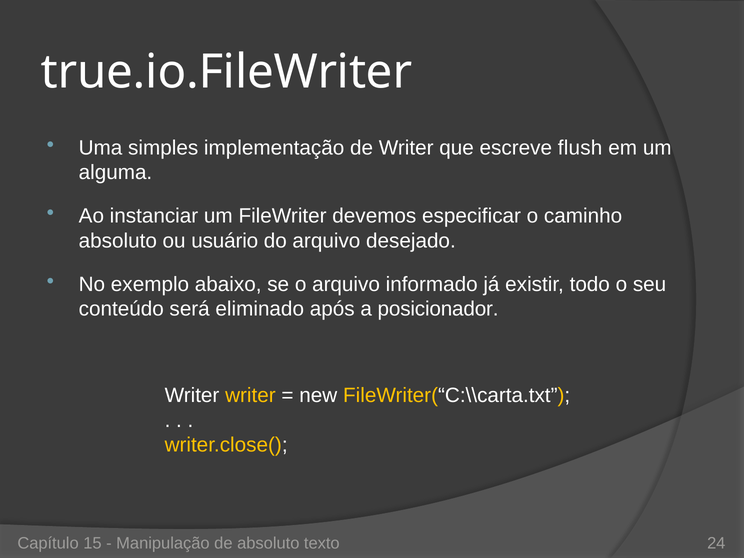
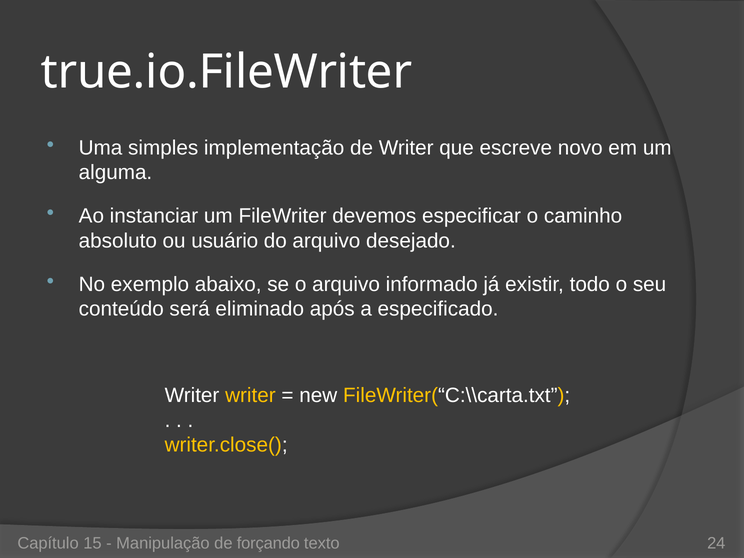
flush: flush -> novo (580, 148)
posicionador: posicionador -> especificado (438, 309)
de absoluto: absoluto -> forçando (268, 543)
